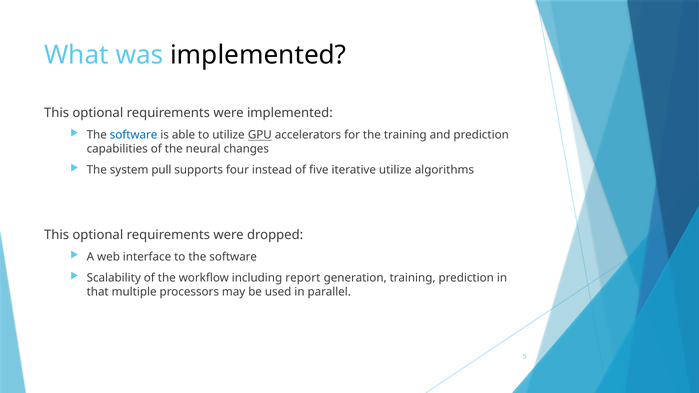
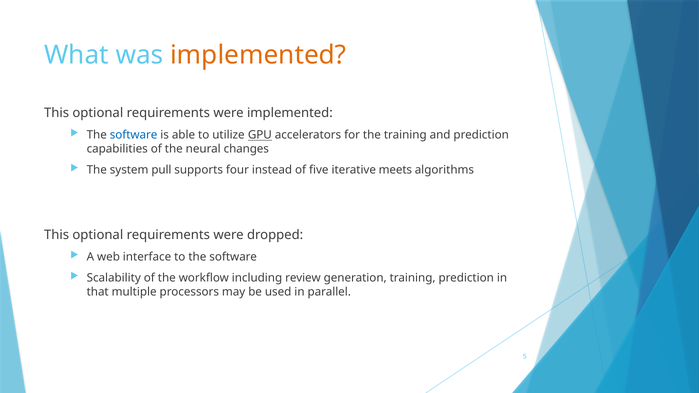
implemented colour: black -> orange (258, 55)
iterative utilize: utilize -> meets (395, 170)
report: report -> review (303, 278)
